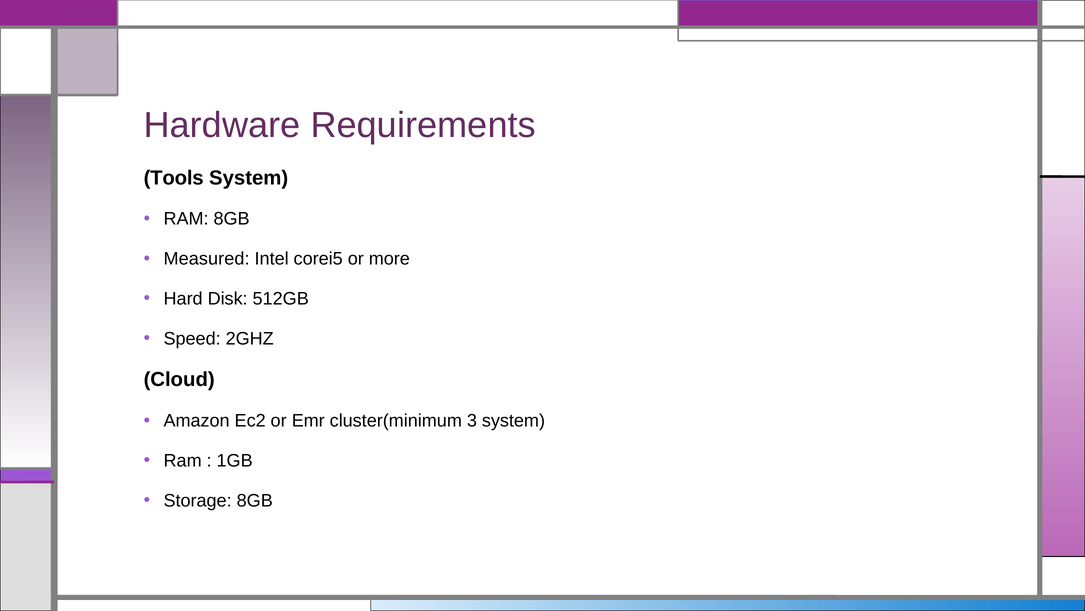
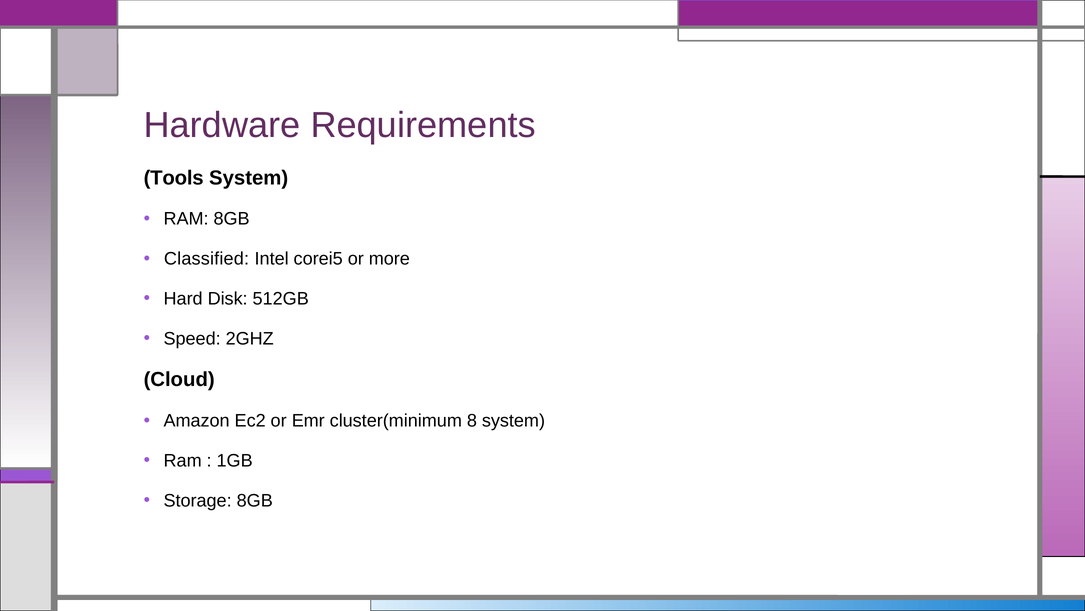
Measured: Measured -> Classified (207, 259)
3: 3 -> 8 (472, 420)
